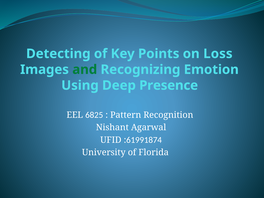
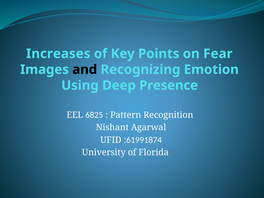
Detecting: Detecting -> Increases (58, 54)
Loss: Loss -> Fear (218, 54)
and colour: green -> black (85, 70)
